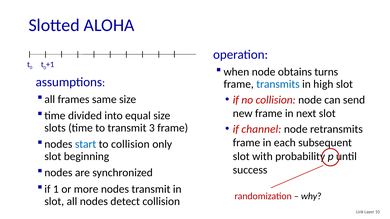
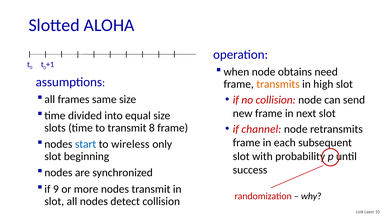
turns: turns -> need (326, 72)
transmits colour: blue -> orange (278, 84)
3: 3 -> 8 (152, 128)
to collision: collision -> wireless (130, 144)
1: 1 -> 9 (56, 189)
